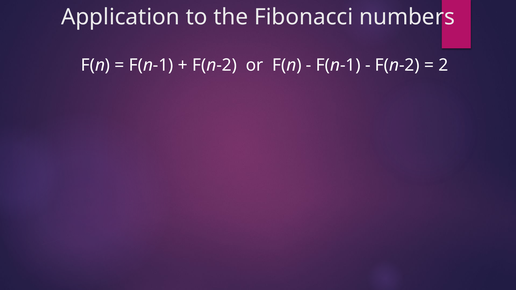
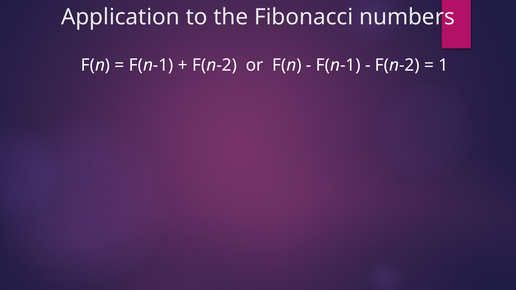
2: 2 -> 1 (443, 65)
